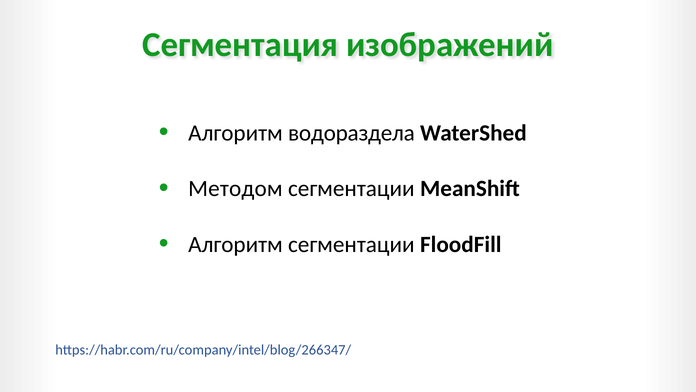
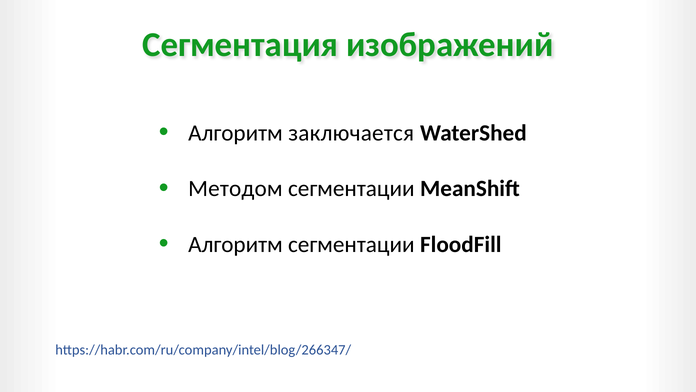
водораздела: водораздела -> заключается (351, 133)
